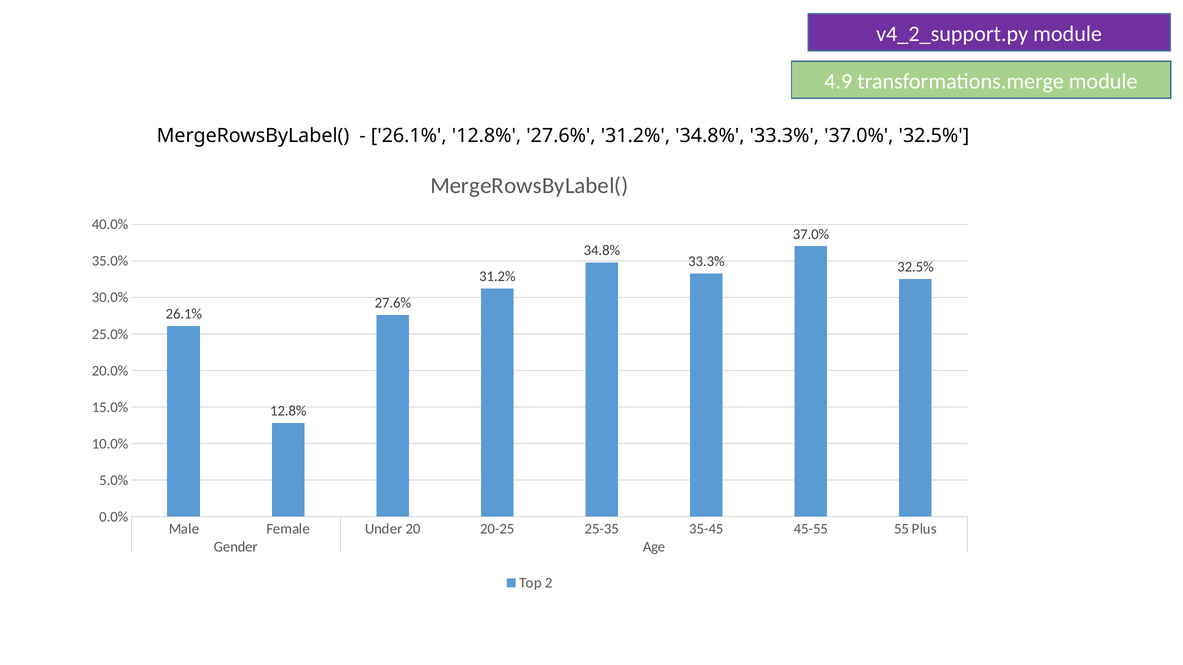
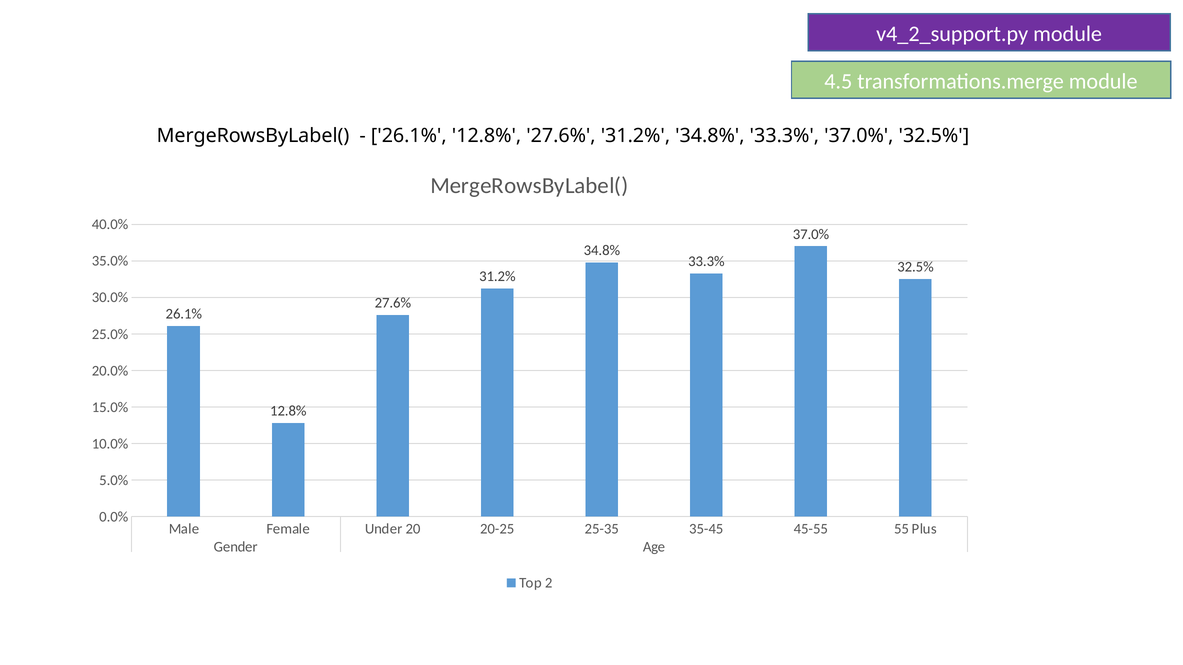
4.9: 4.9 -> 4.5 (838, 81)
